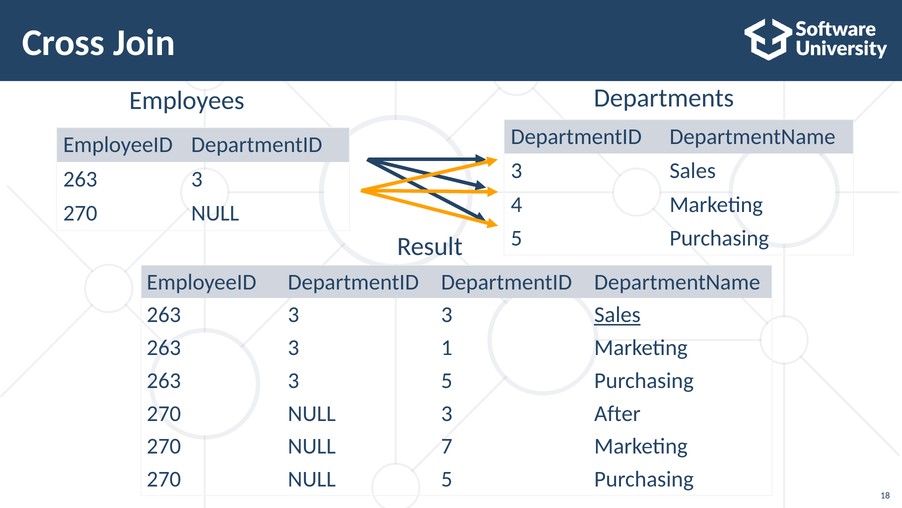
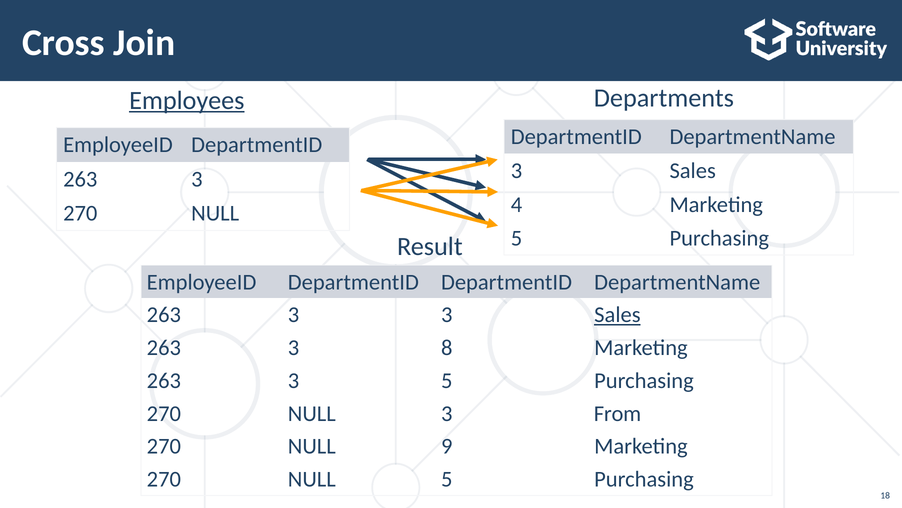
Employees underline: none -> present (187, 100)
1: 1 -> 8 (447, 347)
After: After -> From (618, 413)
7: 7 -> 9 (447, 446)
